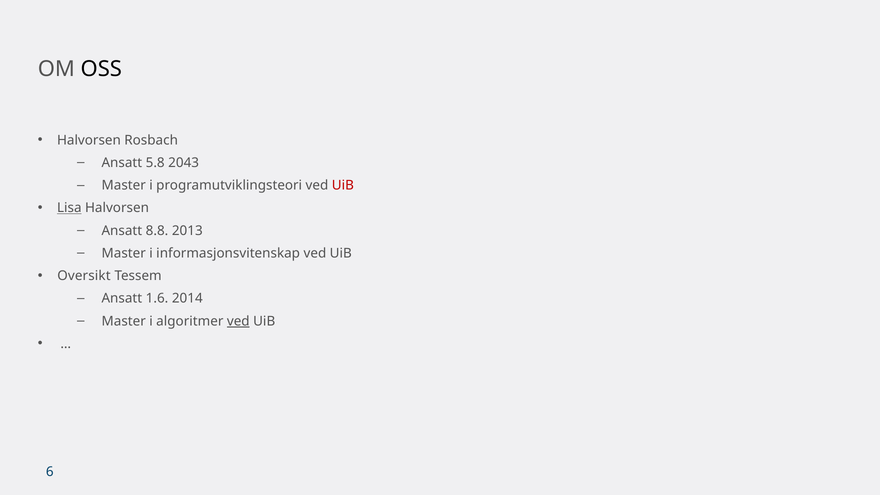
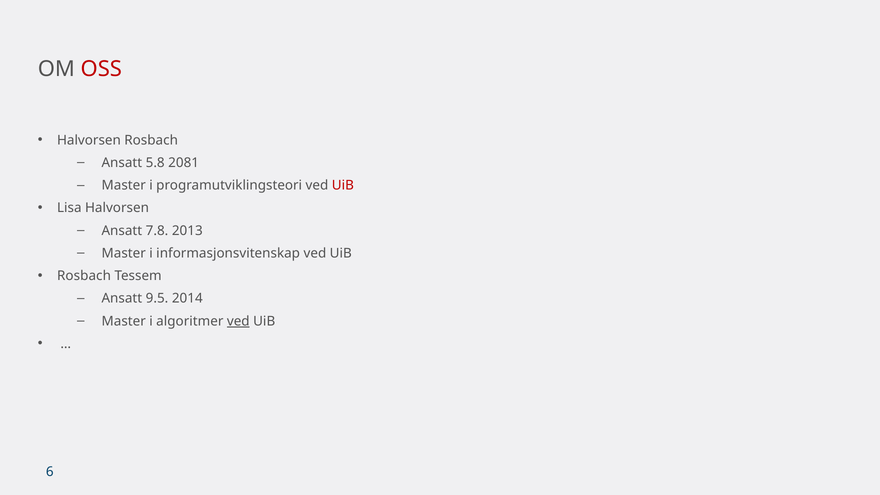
OSS colour: black -> red (101, 69)
2043: 2043 -> 2081 (184, 163)
Lisa underline: present -> none (69, 208)
8.8: 8.8 -> 7.8 (157, 231)
Oversikt: Oversikt -> Rosbach (84, 276)
1.6: 1.6 -> 9.5 (157, 299)
